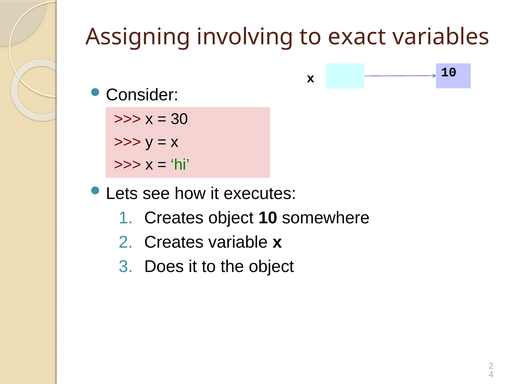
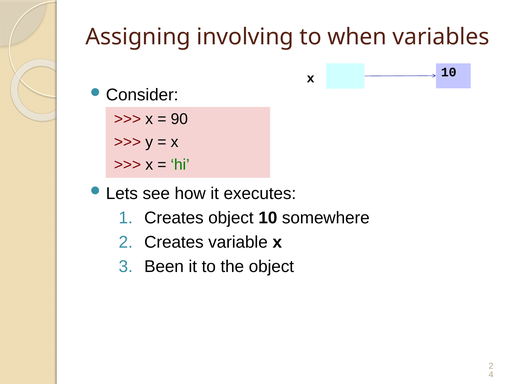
exact: exact -> when (357, 37)
30: 30 -> 90 (179, 119)
Does: Does -> Been (164, 266)
